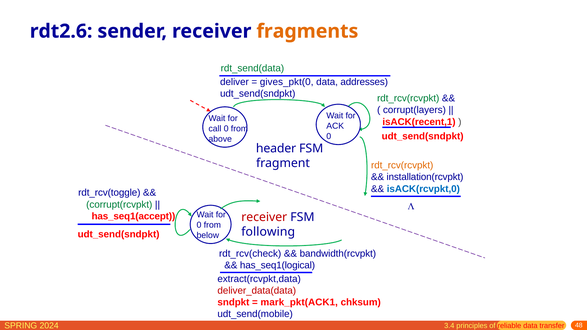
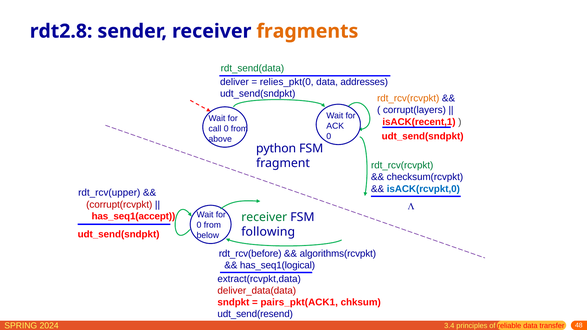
rdt2.6: rdt2.6 -> rdt2.8 (61, 31)
gives_pkt(0: gives_pkt(0 -> relies_pkt(0 (287, 82)
rdt_rcv(rcvpkt colour: green -> orange (408, 98)
header: header -> python (276, 149)
rdt_rcv(rcvpkt colour: orange -> green (402, 165)
installation(rcvpkt: installation(rcvpkt -> checksum(rcvpkt (425, 177)
rdt_rcv(toggle: rdt_rcv(toggle -> rdt_rcv(upper (109, 193)
corrupt(rcvpkt colour: green -> red (119, 205)
receiver colour: red -> green (264, 217)
rdt_rcv(check: rdt_rcv(check -> rdt_rcv(before (250, 254)
bandwidth(rcvpkt: bandwidth(rcvpkt -> algorithms(rcvpkt (338, 254)
mark_pkt(ACK1: mark_pkt(ACK1 -> pairs_pkt(ACK1 (299, 303)
udt_send(mobile: udt_send(mobile -> udt_send(resend (255, 314)
